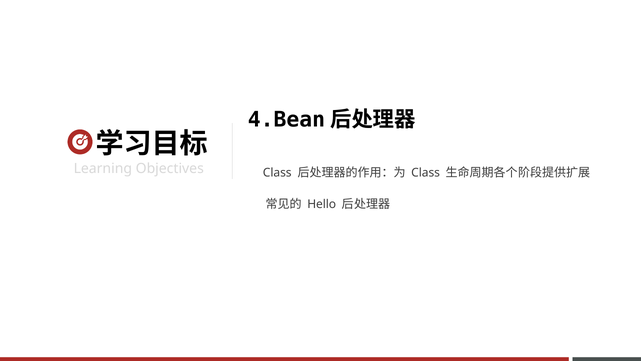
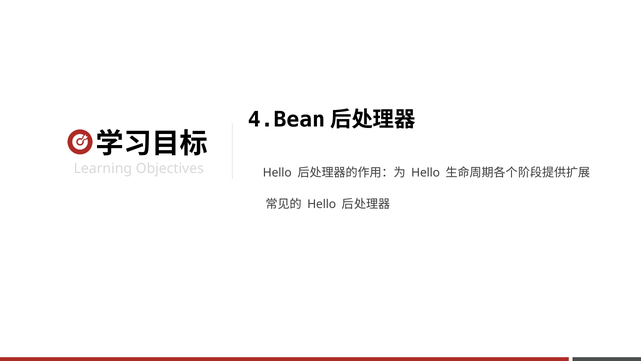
Class: Class -> Hello (277, 173)
Class: Class -> Hello (426, 173)
